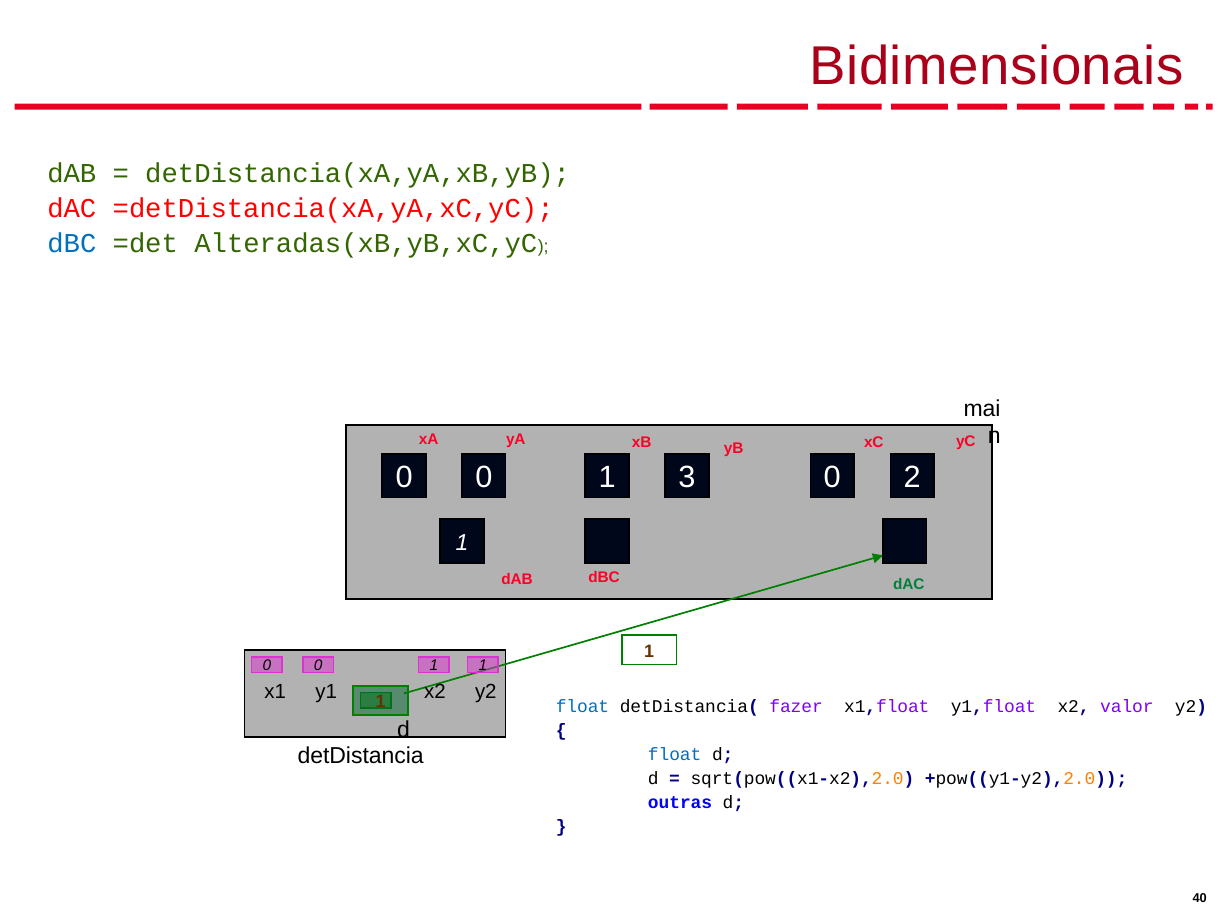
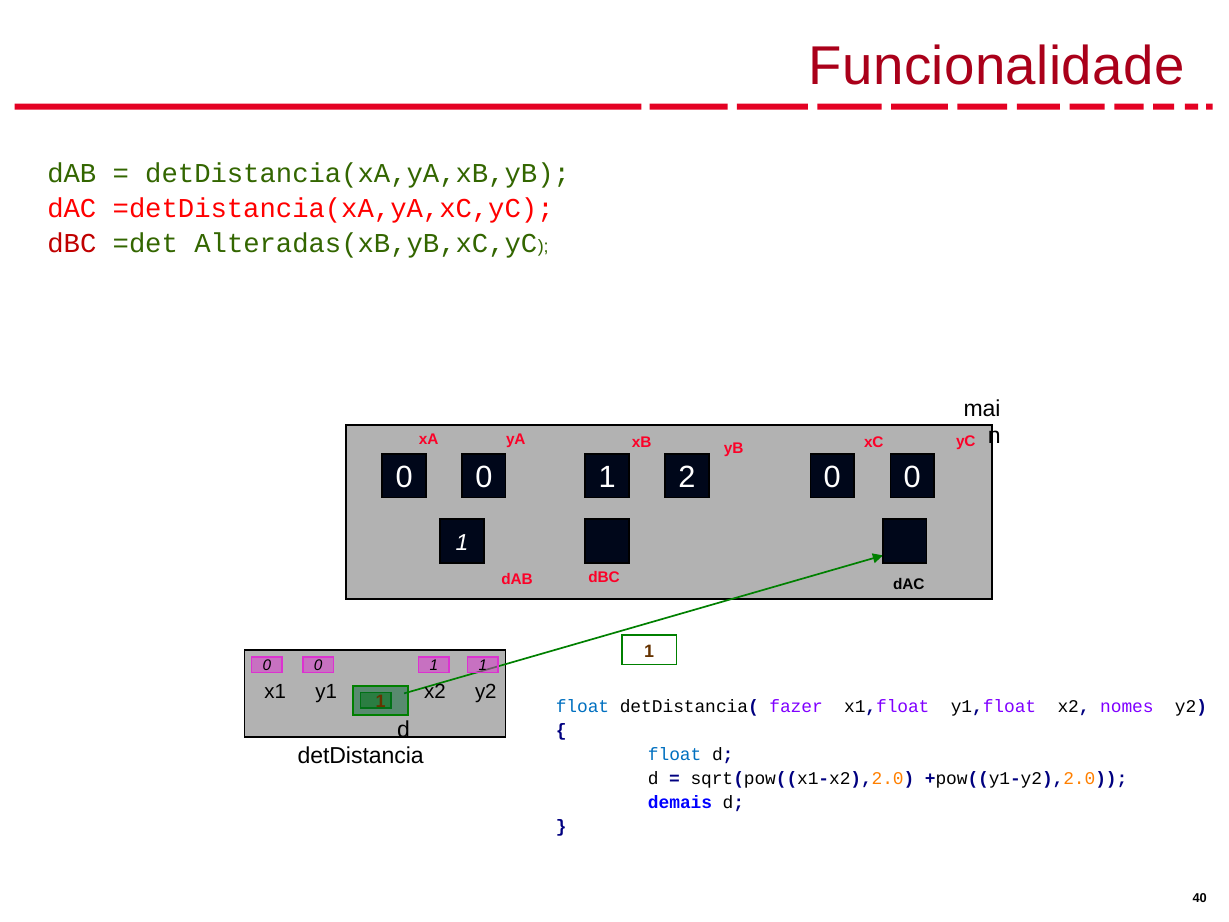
Bidimensionais: Bidimensionais -> Funcionalidade (997, 66)
dBC colour: blue -> red (72, 244)
3: 3 -> 2 (687, 478)
2: 2 -> 0 (912, 478)
dAC colour: green -> black (909, 585)
valor: valor -> nomes (1127, 706)
outras: outras -> demais (680, 803)
